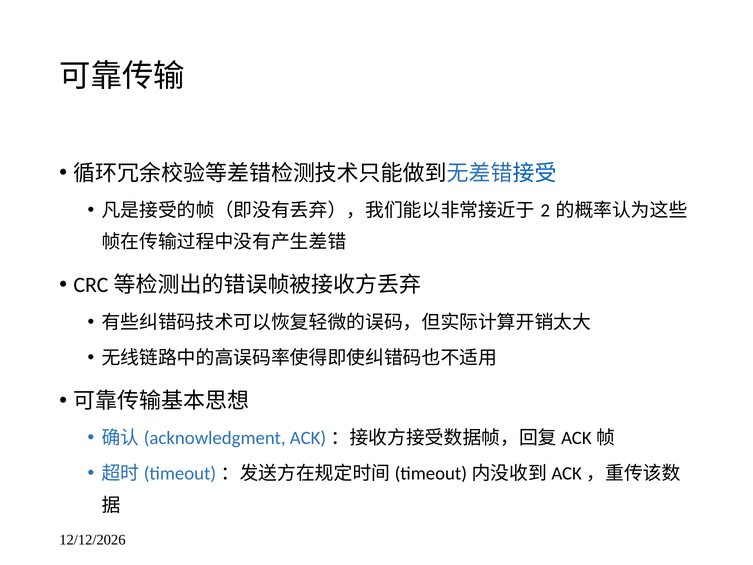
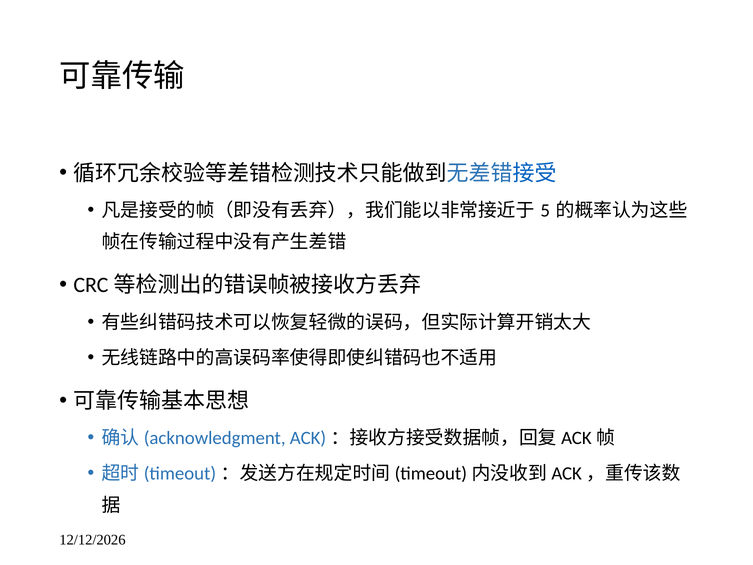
2: 2 -> 5 (545, 210)
